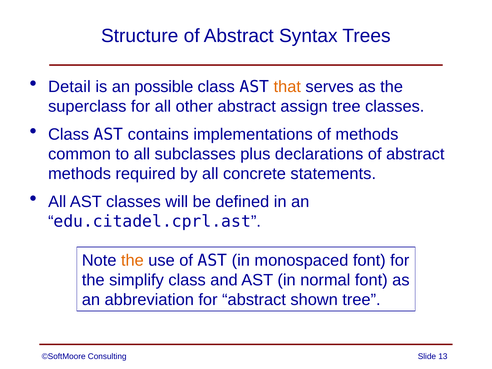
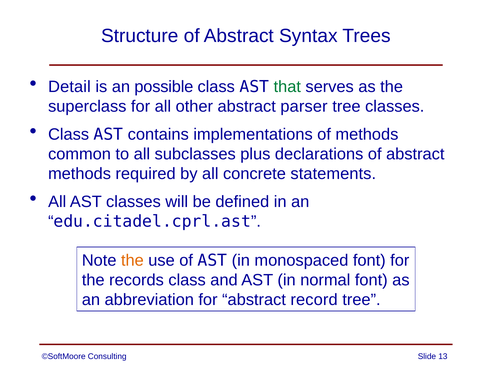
that colour: orange -> green (287, 87)
assign: assign -> parser (304, 107)
simplify: simplify -> records (136, 280)
shown: shown -> record (314, 300)
